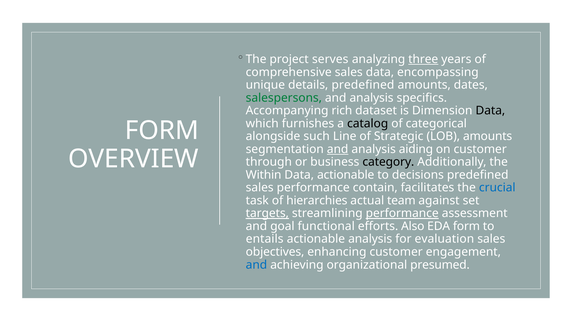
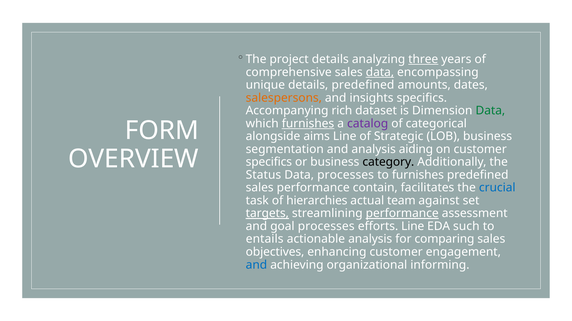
project serves: serves -> details (330, 59)
data underline: none -> present (380, 72)
salespersons colour: green -> orange (284, 98)
analysis: analysis -> insights (371, 98)
Data colour: black -> green (490, 111)
furnishes underline: none -> present (308, 124)
catalog colour: black -> purple (368, 124)
such: such -> aims (317, 137)
LOB amounts: amounts -> business (488, 137)
and underline: present -> none (338, 150)
through: through -> specifics (269, 162)
Within: Within -> Status (263, 175)
Data actionable: actionable -> processes (346, 175)
to decisions: decisions -> furnishes (418, 175)
goal functional: functional -> processes (326, 227)
efforts Also: Also -> Line (413, 227)
EDA form: form -> such (466, 227)
evaluation: evaluation -> comparing (444, 240)
presumed: presumed -> informing (440, 265)
